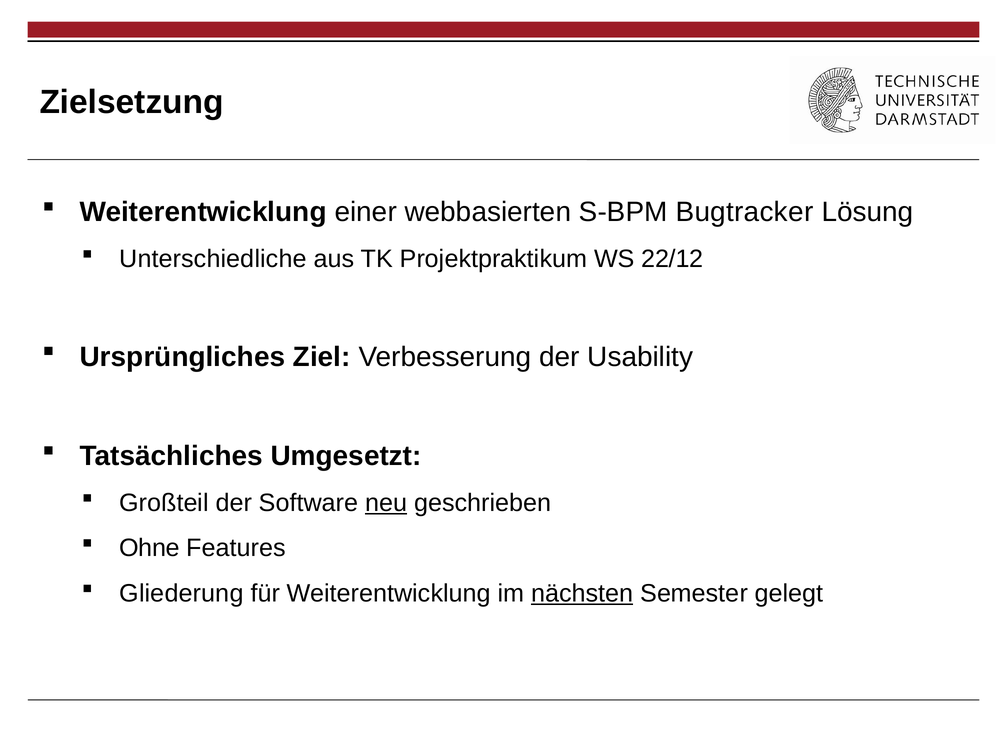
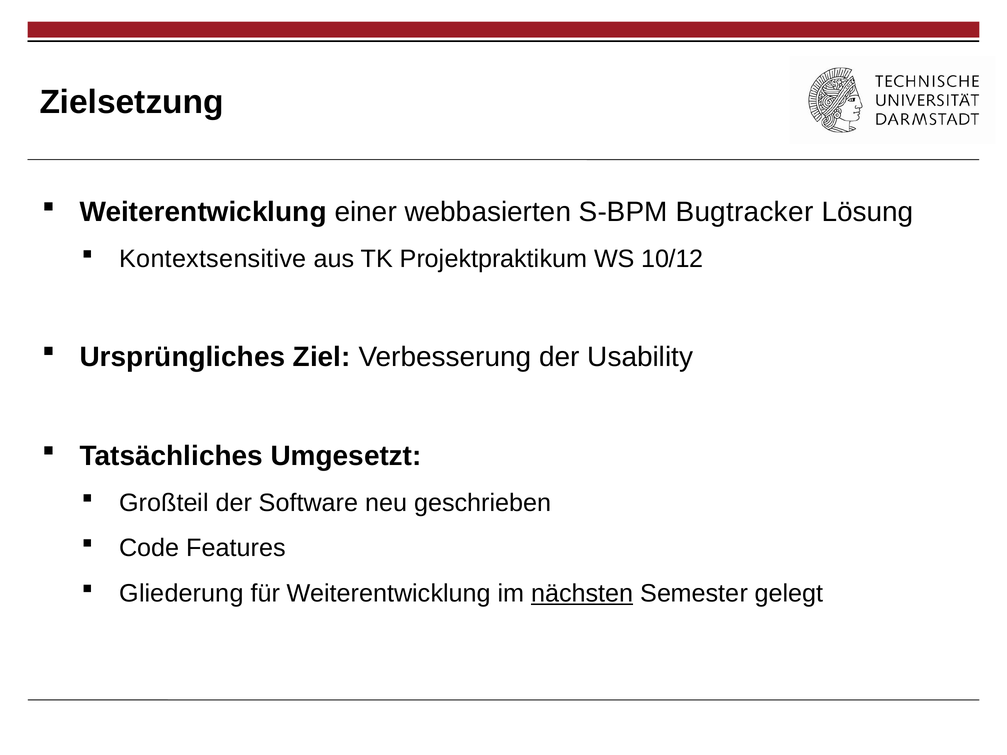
Unterschiedliche: Unterschiedliche -> Kontextsensitive (213, 259)
22/12: 22/12 -> 10/12 (672, 259)
neu underline: present -> none (386, 503)
Ohne: Ohne -> Code (149, 548)
